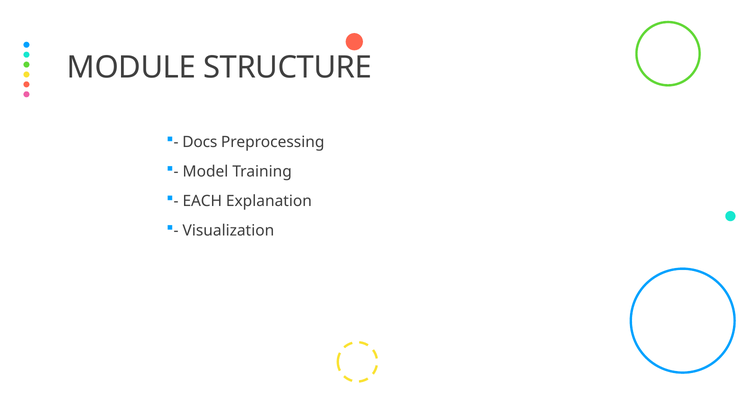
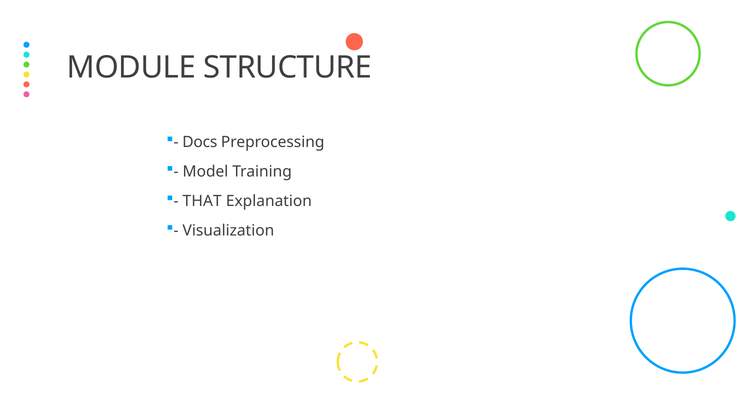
EACH: EACH -> THAT (202, 201)
